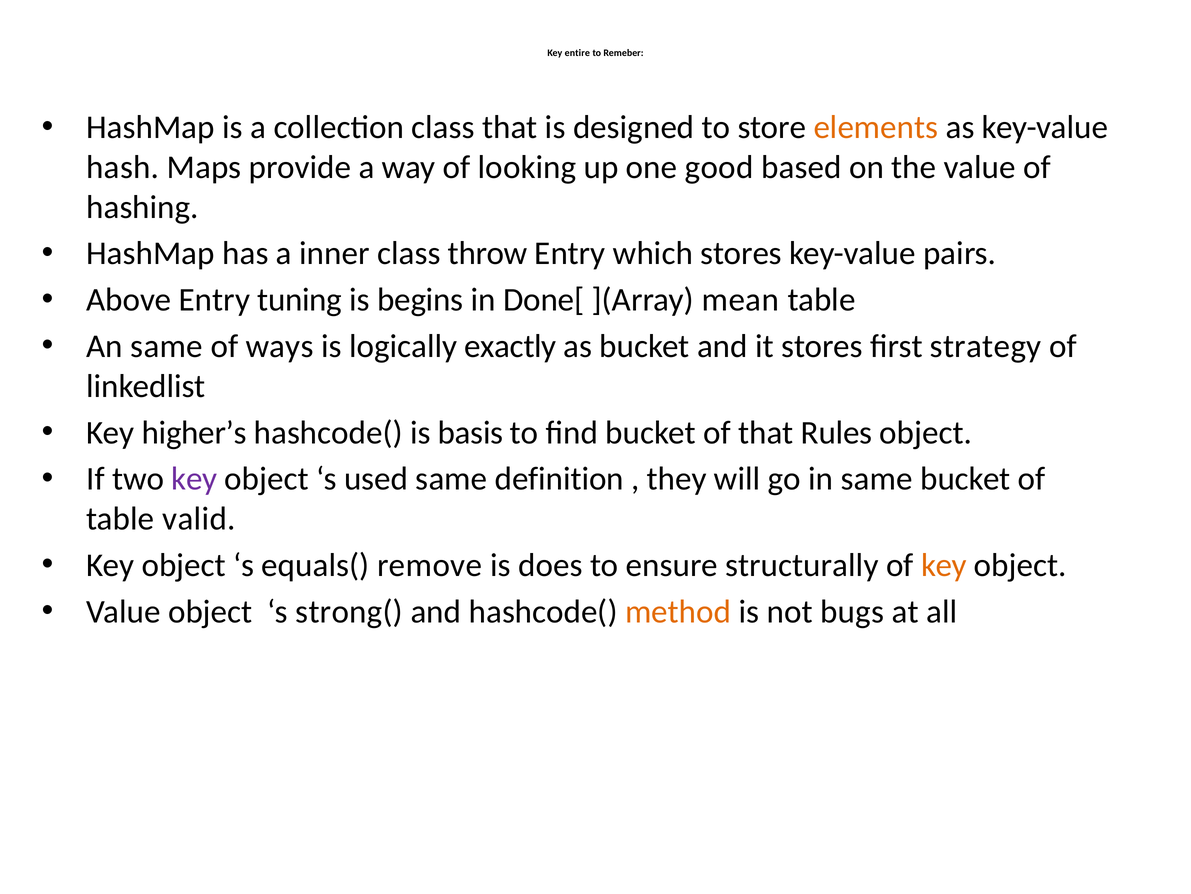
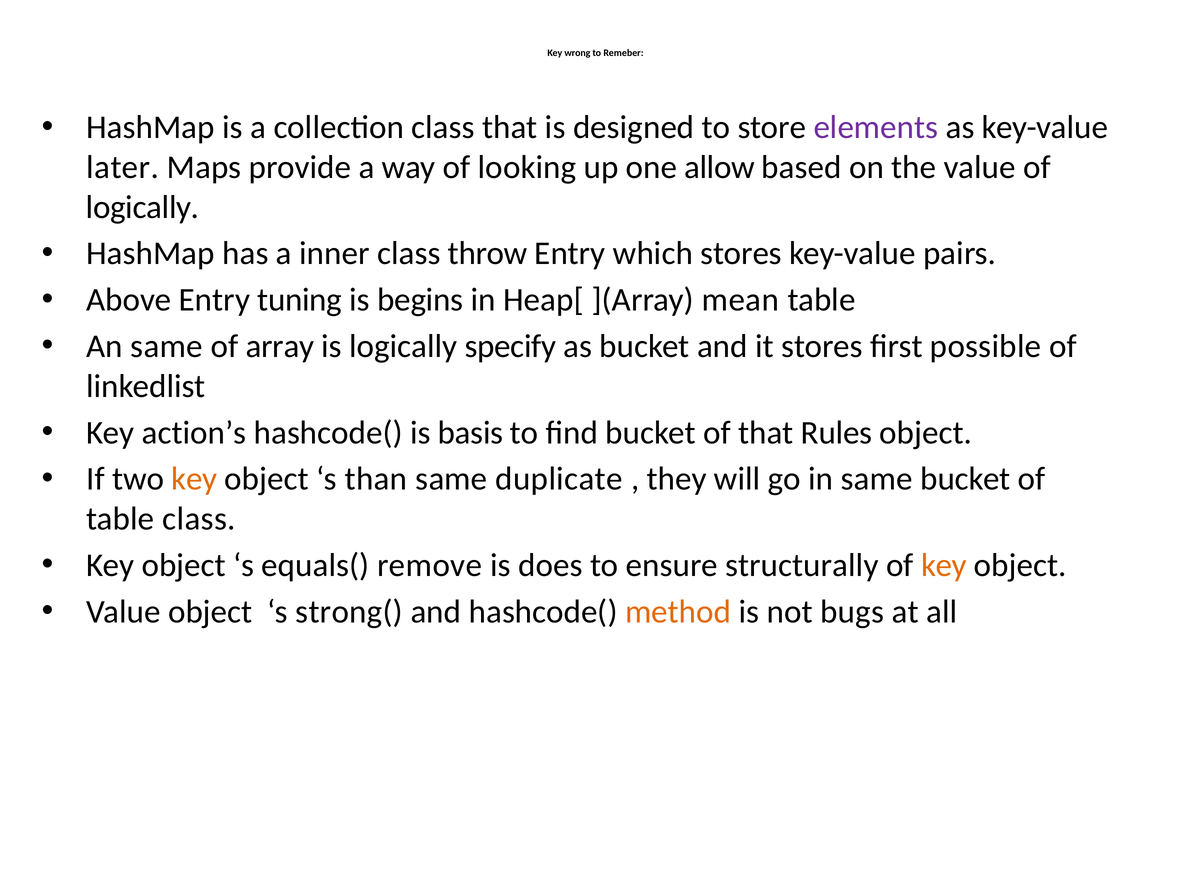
entire: entire -> wrong (577, 53)
elements colour: orange -> purple (876, 127)
hash: hash -> later (123, 167)
good: good -> allow (720, 167)
hashing: hashing -> logically (143, 207)
Done[: Done[ -> Heap[ (544, 300)
ways: ways -> array (280, 346)
exactly: exactly -> specify (510, 346)
strategy: strategy -> possible (986, 346)
higher’s: higher’s -> action’s (194, 432)
key colour: purple -> orange (194, 479)
used: used -> than (376, 479)
definition: definition -> duplicate (559, 479)
table valid: valid -> class (199, 518)
